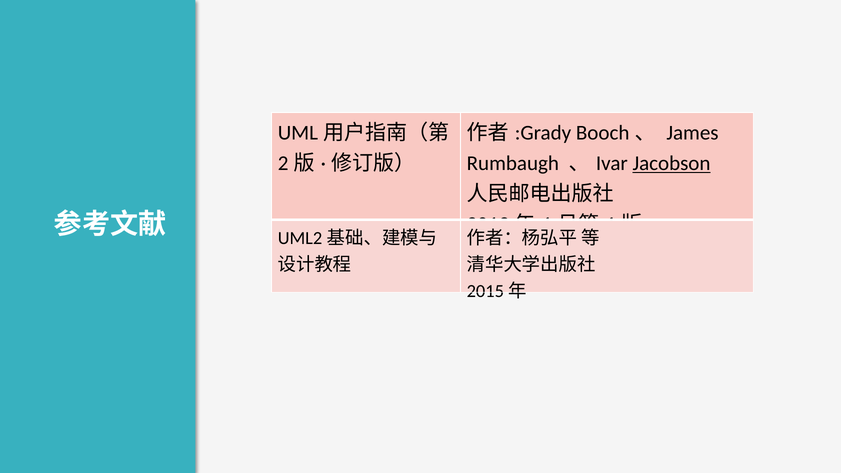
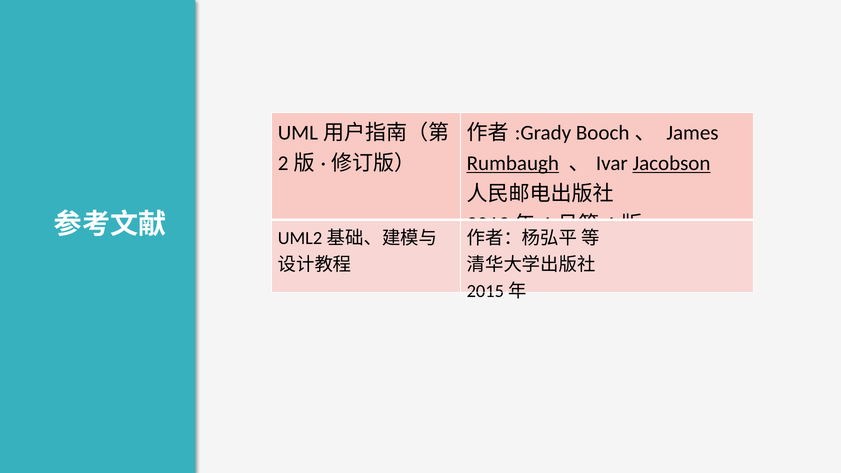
Rumbaugh underline: none -> present (513, 164)
